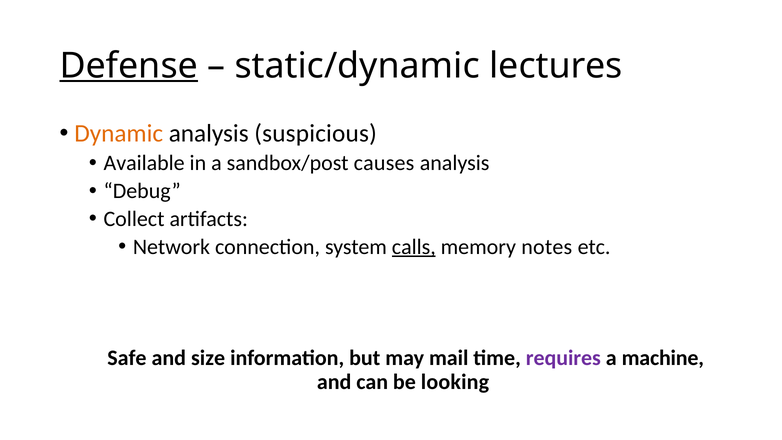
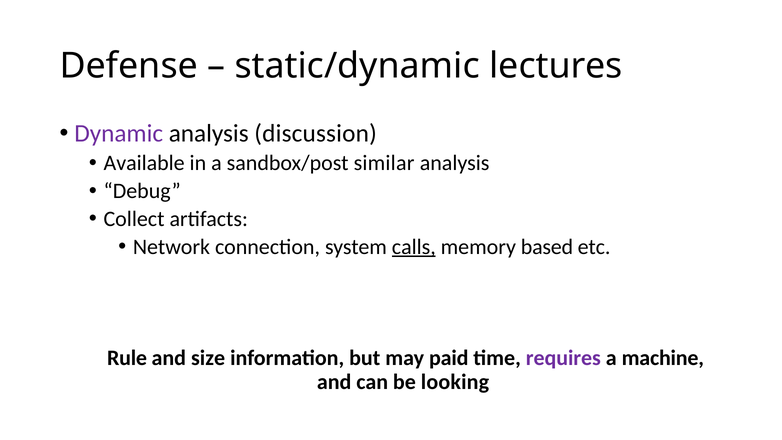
Defense underline: present -> none (129, 66)
Dynamic colour: orange -> purple (119, 134)
suspicious: suspicious -> discussion (316, 134)
causes: causes -> similar (384, 163)
notes: notes -> based (547, 247)
Safe: Safe -> Rule (127, 358)
mail: mail -> paid (449, 358)
